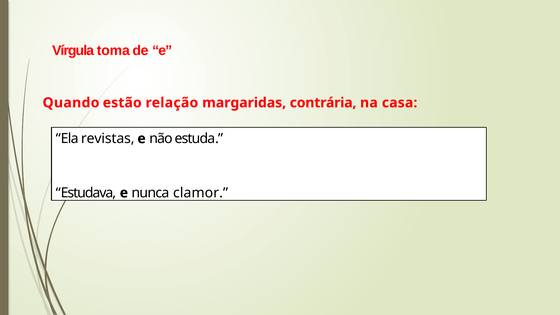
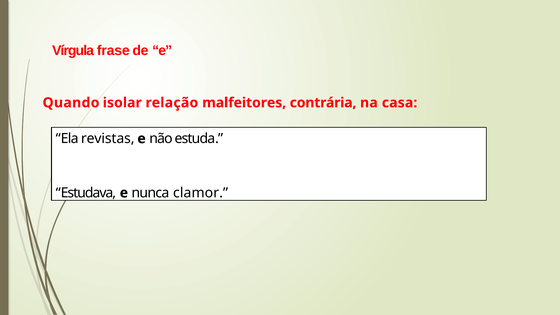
toma: toma -> frase (113, 51)
estão: estão -> isolar (122, 103)
margaridas: margaridas -> malfeitores (244, 103)
